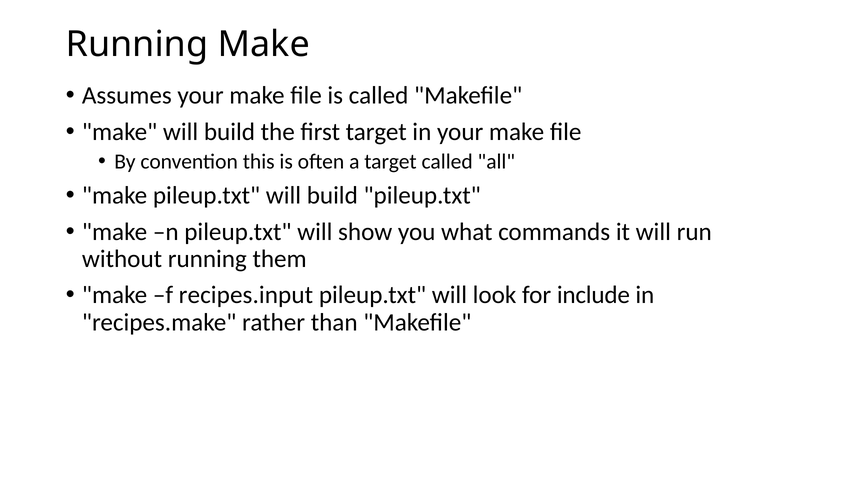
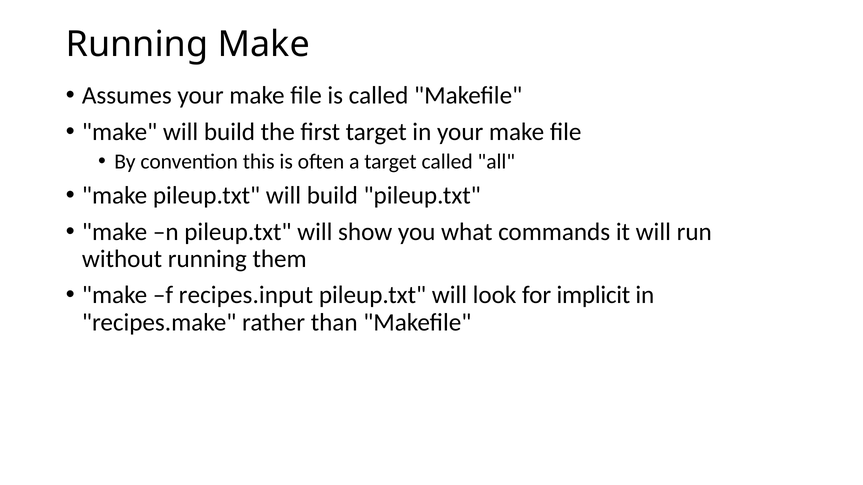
include: include -> implicit (593, 295)
